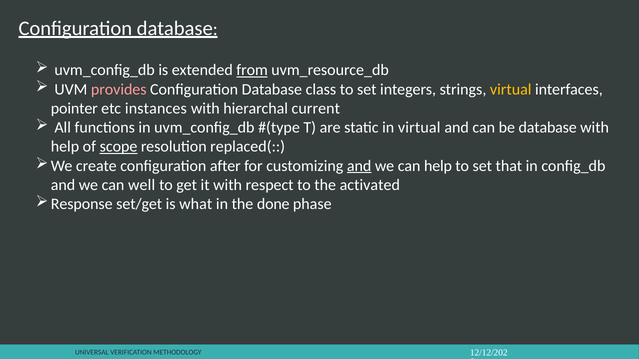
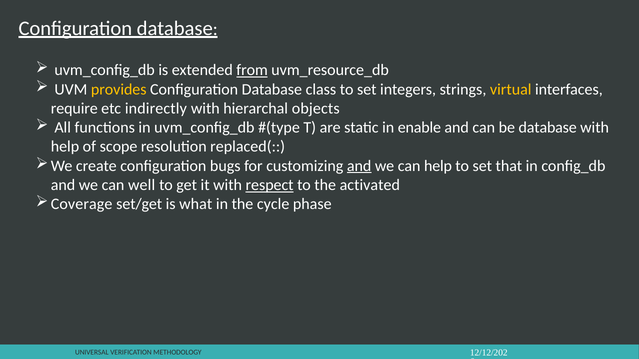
provides colour: pink -> yellow (119, 89)
pointer: pointer -> require (74, 109)
instances: instances -> indirectly (156, 109)
current: current -> objects (316, 109)
in virtual: virtual -> enable (419, 128)
scope underline: present -> none (119, 147)
after: after -> bugs (225, 166)
respect underline: none -> present (270, 185)
Response: Response -> Coverage (82, 204)
done: done -> cycle (273, 204)
